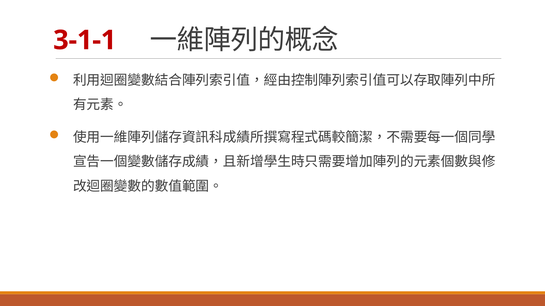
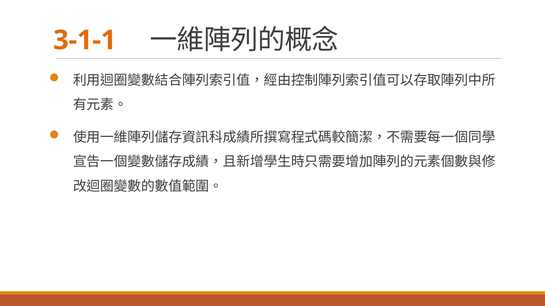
3-1-1 colour: red -> orange (85, 40)
